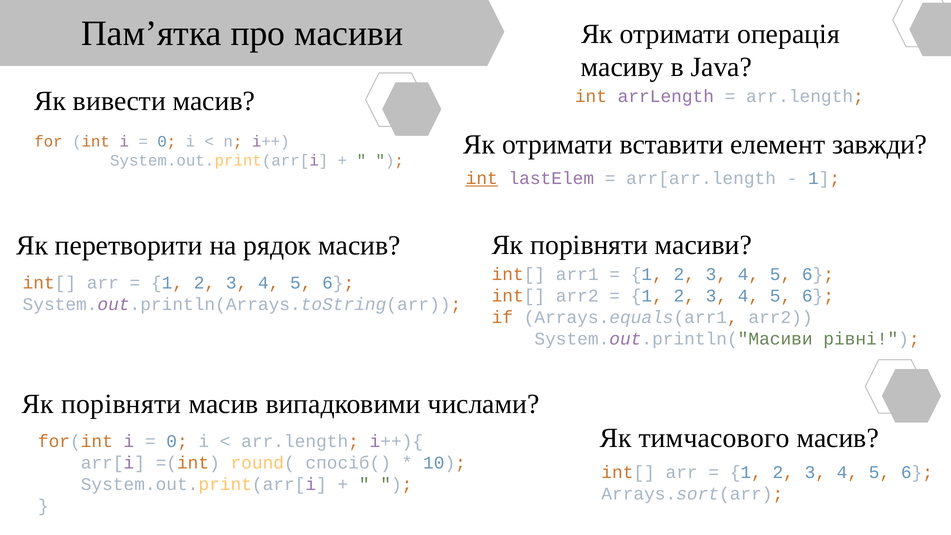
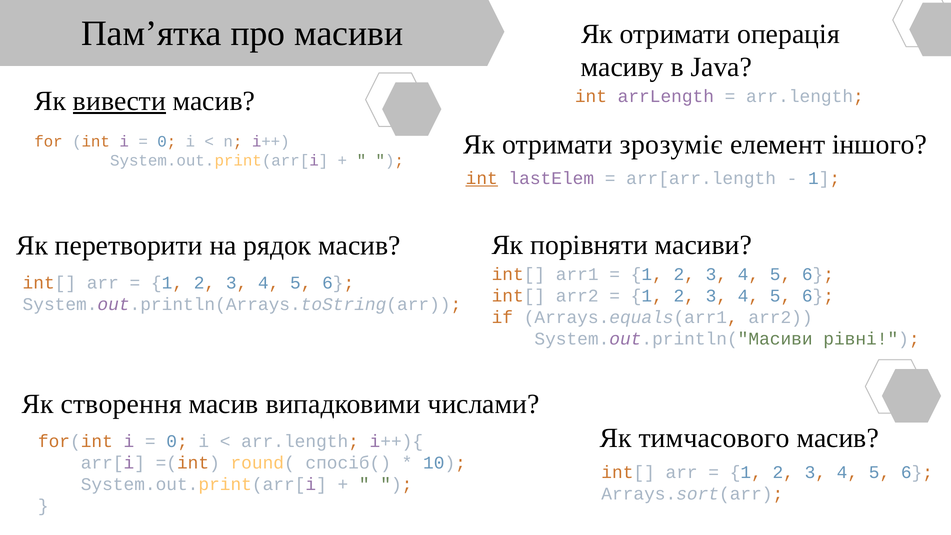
вивести underline: none -> present (119, 101)
вставити: вставити -> зрозуміє (671, 145)
завжди: завжди -> іншого (880, 145)
порівняти: порівняти -> створення (121, 404)
